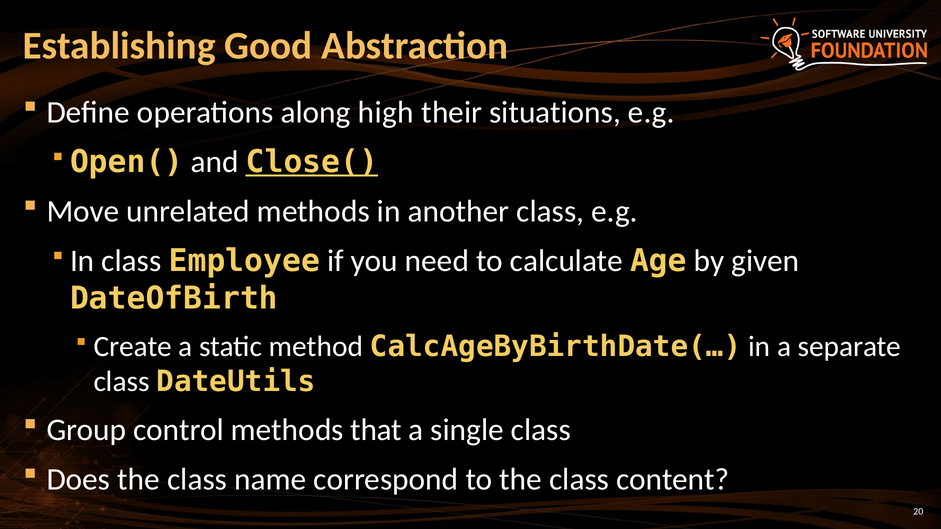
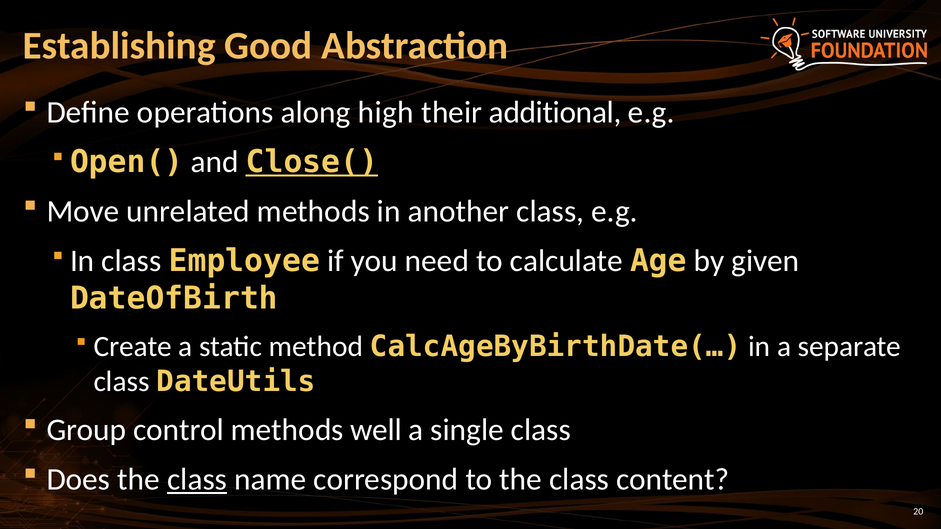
situations: situations -> additional (555, 113)
that: that -> well (376, 430)
class underline: none -> present (197, 480)
